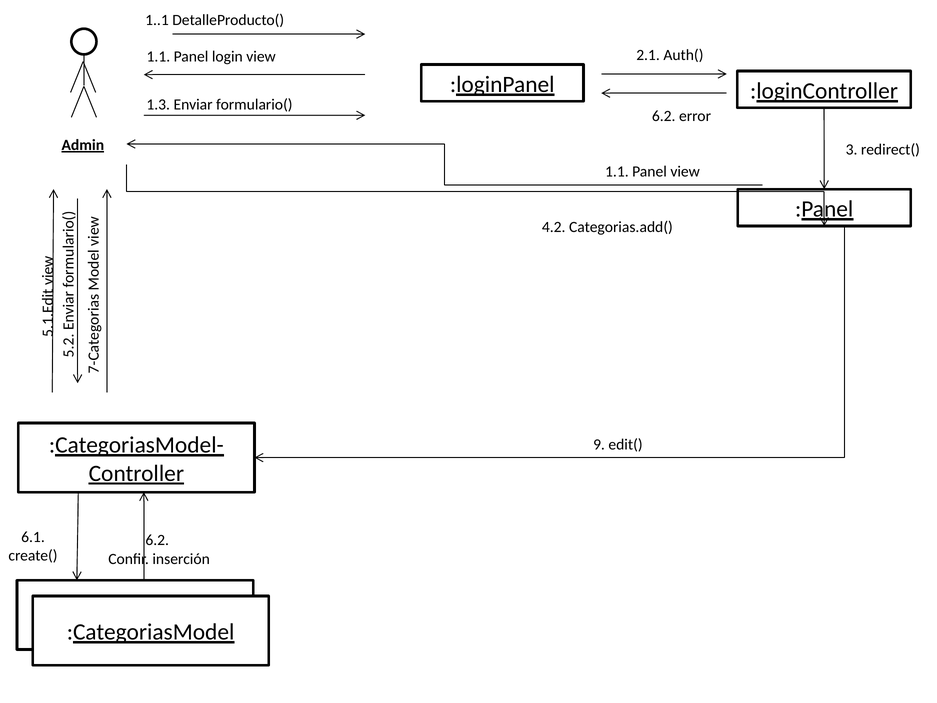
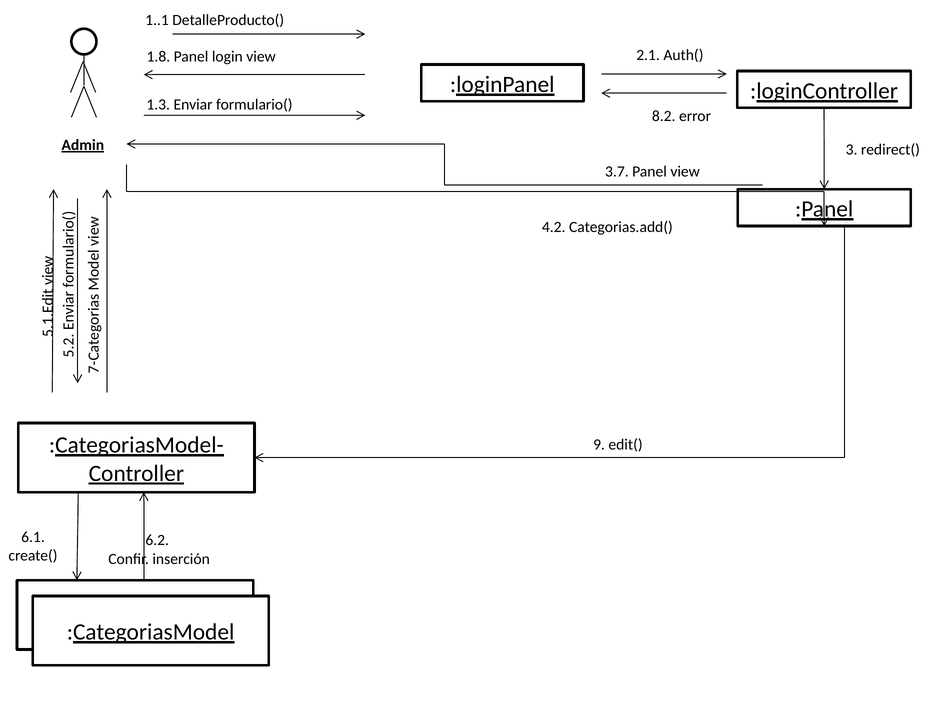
1.1: 1.1 -> 1.8 (158, 57)
6.2: 6.2 -> 8.2 (664, 116)
1.1: 1.1 -> 3.7 (617, 172)
